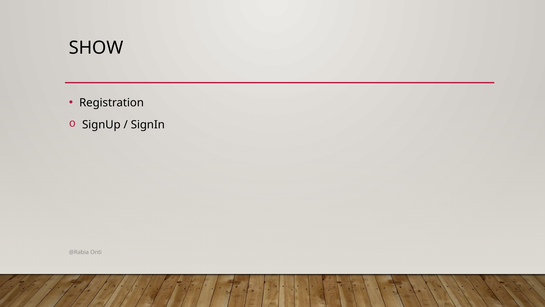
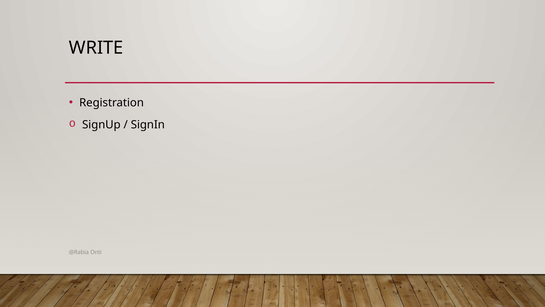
SHOW: SHOW -> WRITE (96, 48)
